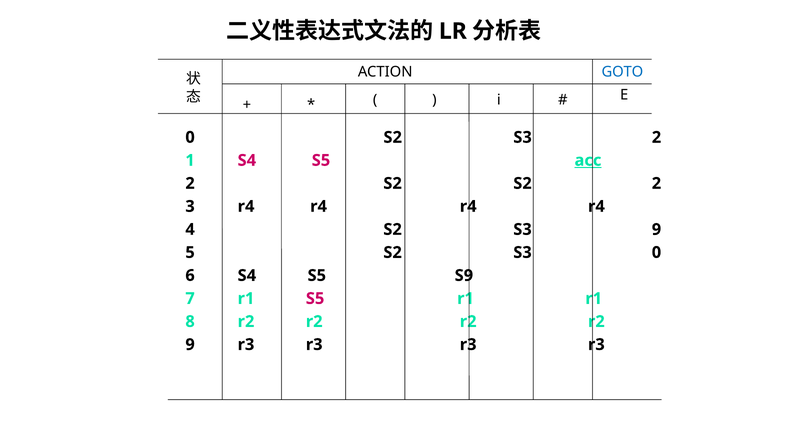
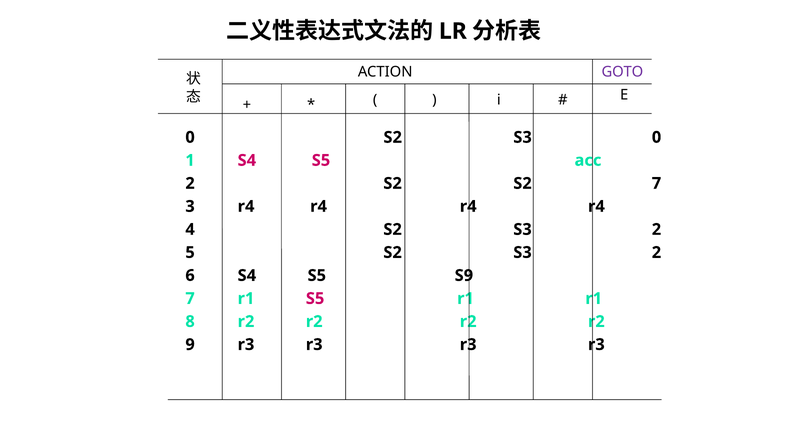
GOTO colour: blue -> purple (622, 72)
S3 2: 2 -> 0 (657, 137)
acc underline: present -> none (588, 160)
S2 2: 2 -> 7 (656, 184)
4 S2 S3 9: 9 -> 2 (656, 230)
5 S2 S3 0: 0 -> 2 (656, 253)
